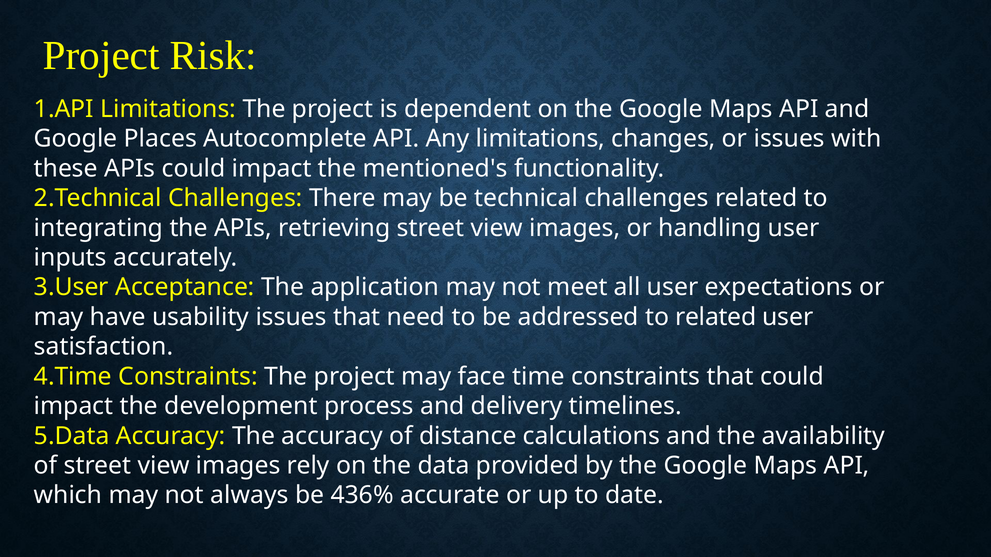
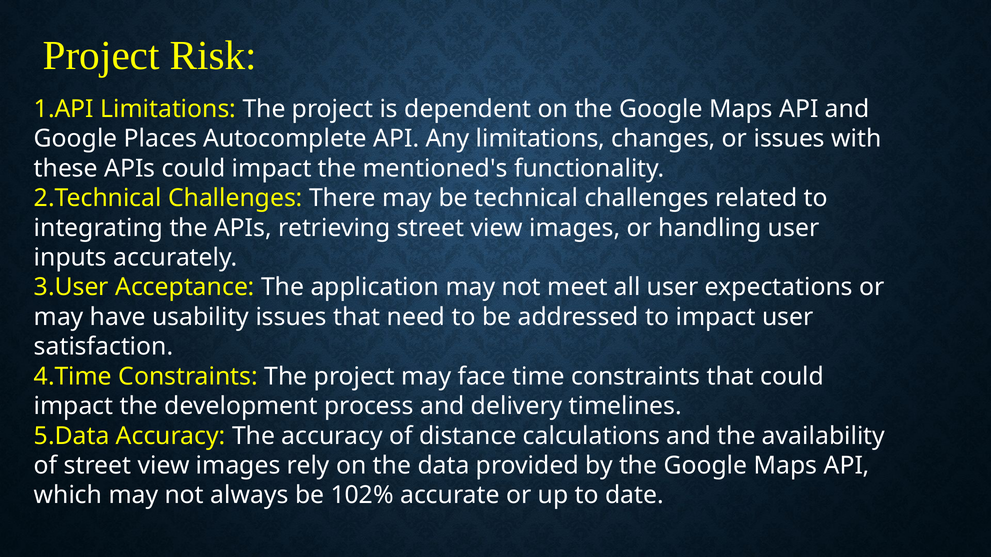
to related: related -> impact (716, 317)
436%: 436% -> 102% (362, 496)
